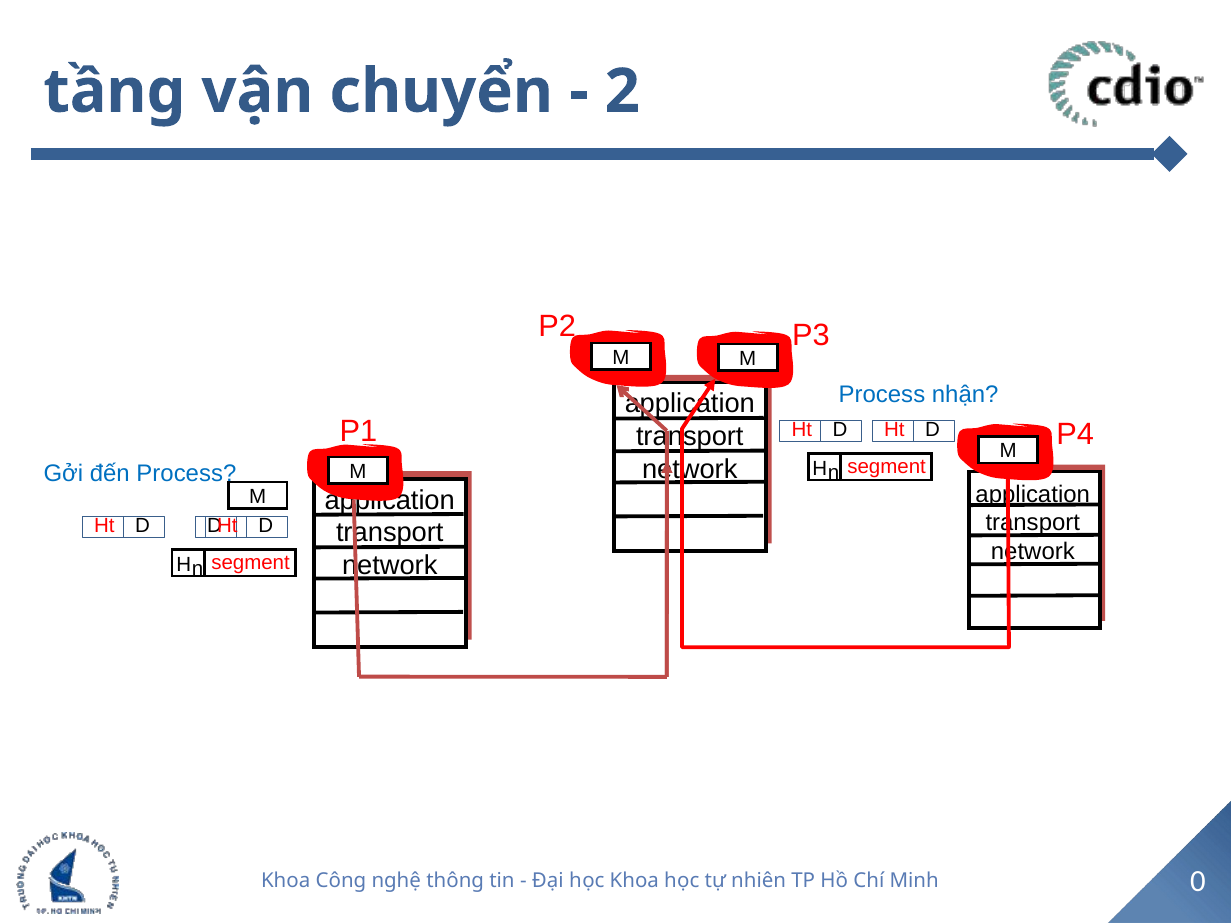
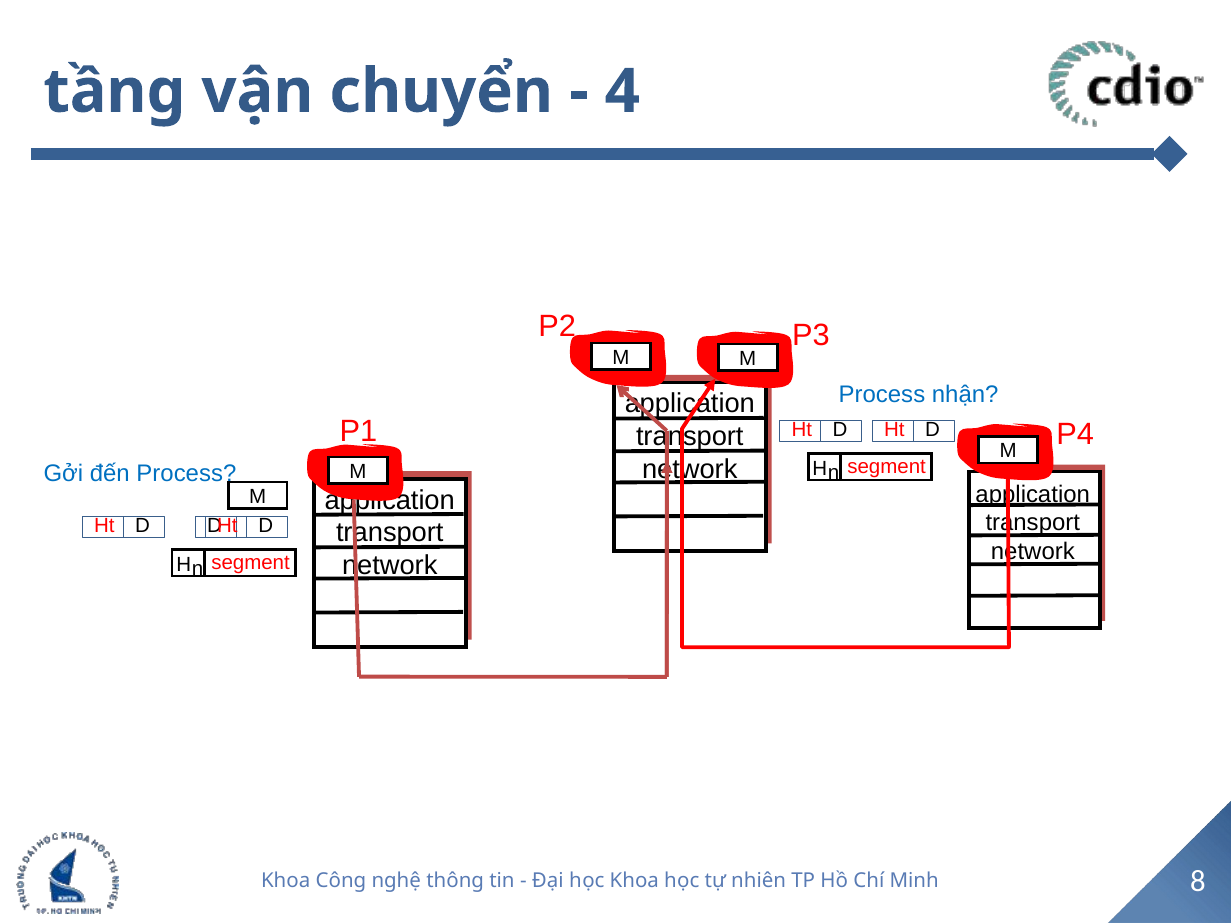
2: 2 -> 4 (622, 91)
0: 0 -> 8 (1198, 881)
